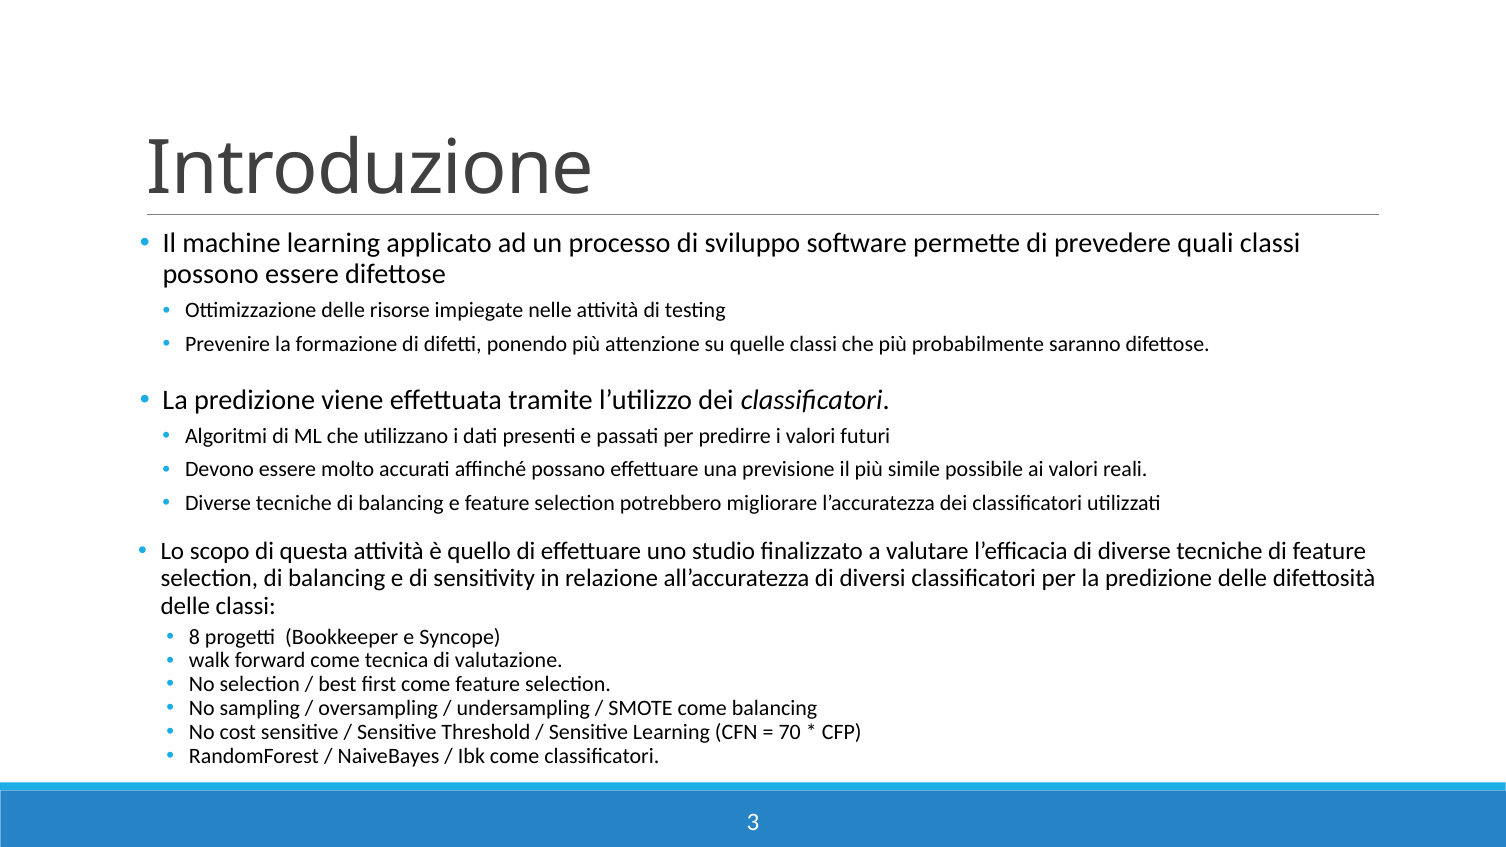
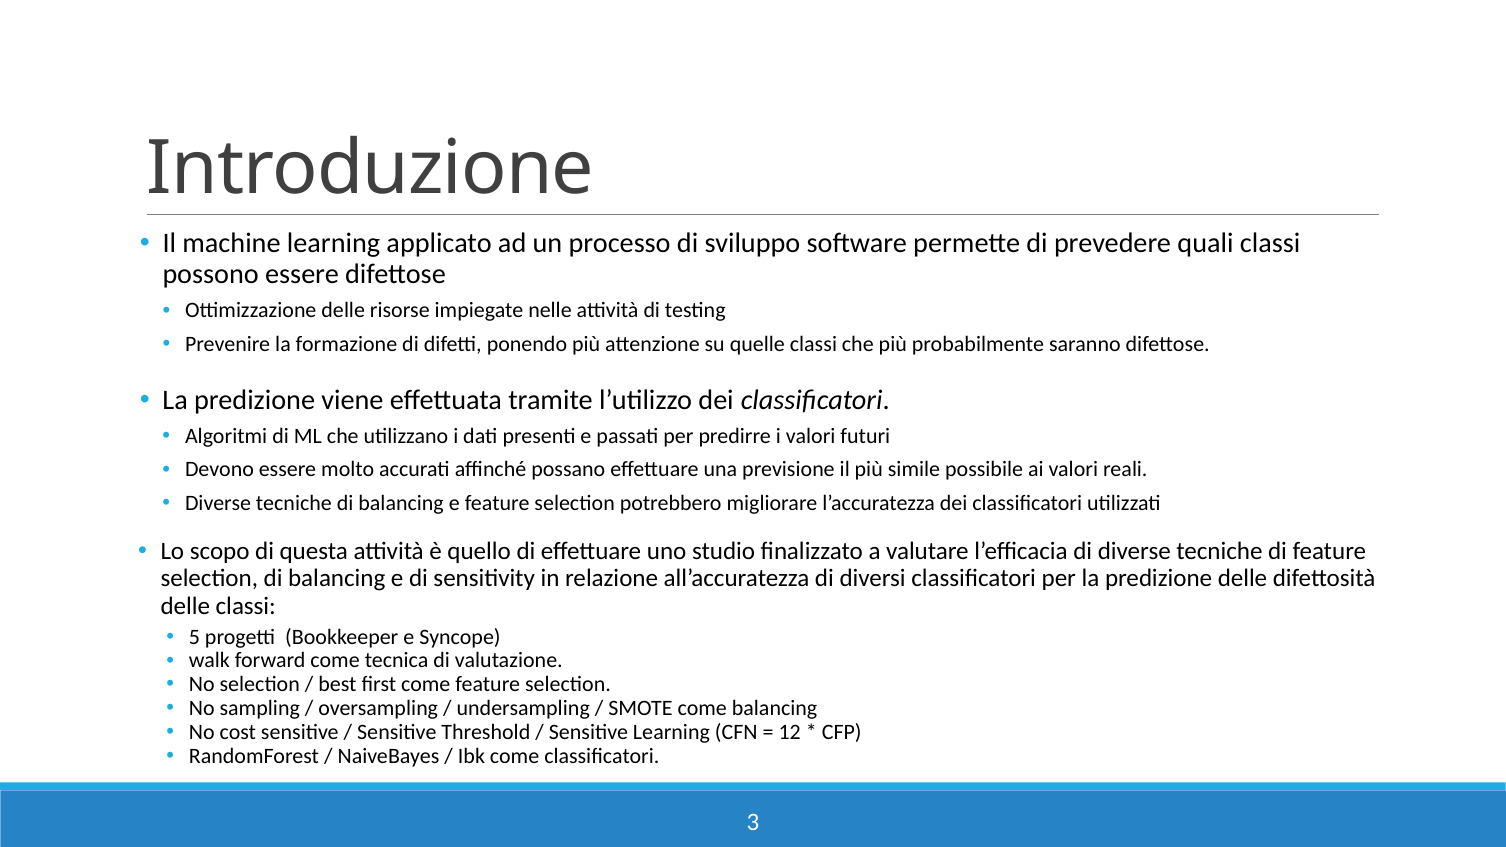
8: 8 -> 5 (194, 637)
70: 70 -> 12 (790, 732)
